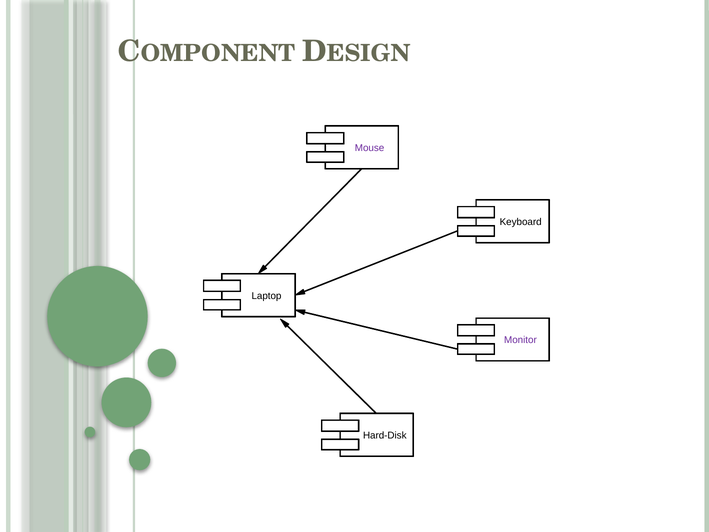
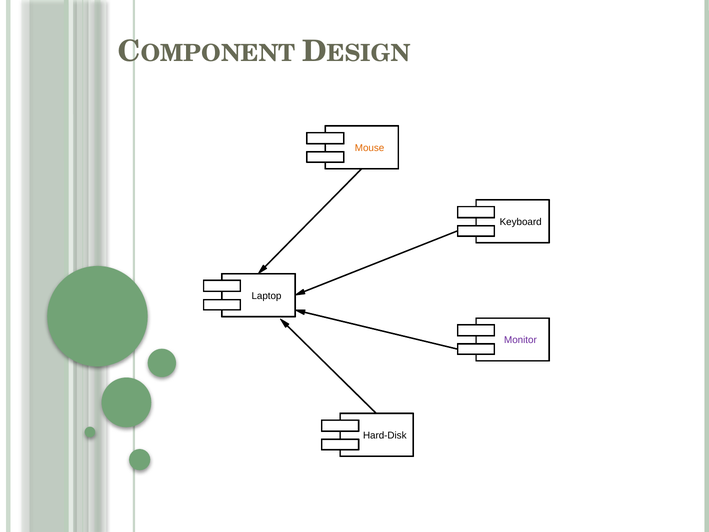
Mouse colour: purple -> orange (370, 148)
